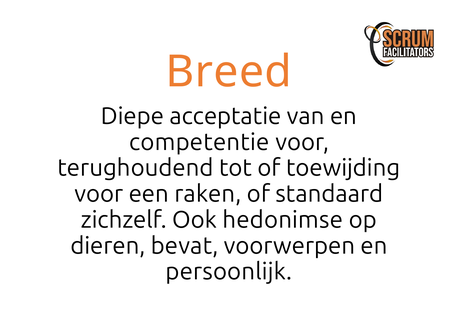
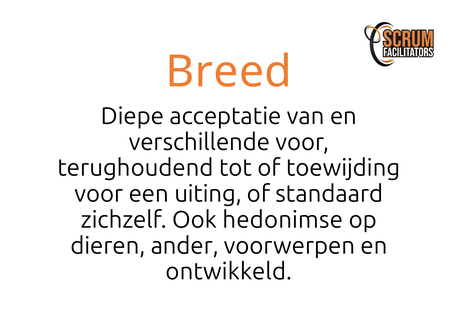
competentie: competentie -> verschillende (199, 142)
raken: raken -> uiting (208, 194)
bevat: bevat -> ander (185, 245)
persoonlijk: persoonlijk -> ontwikkeld (229, 271)
